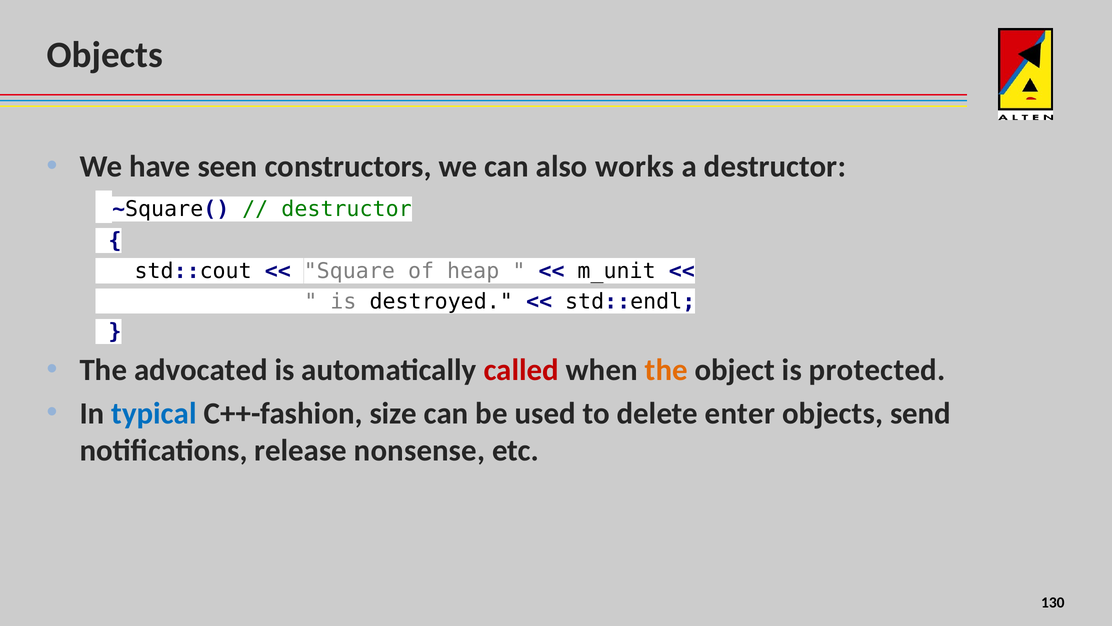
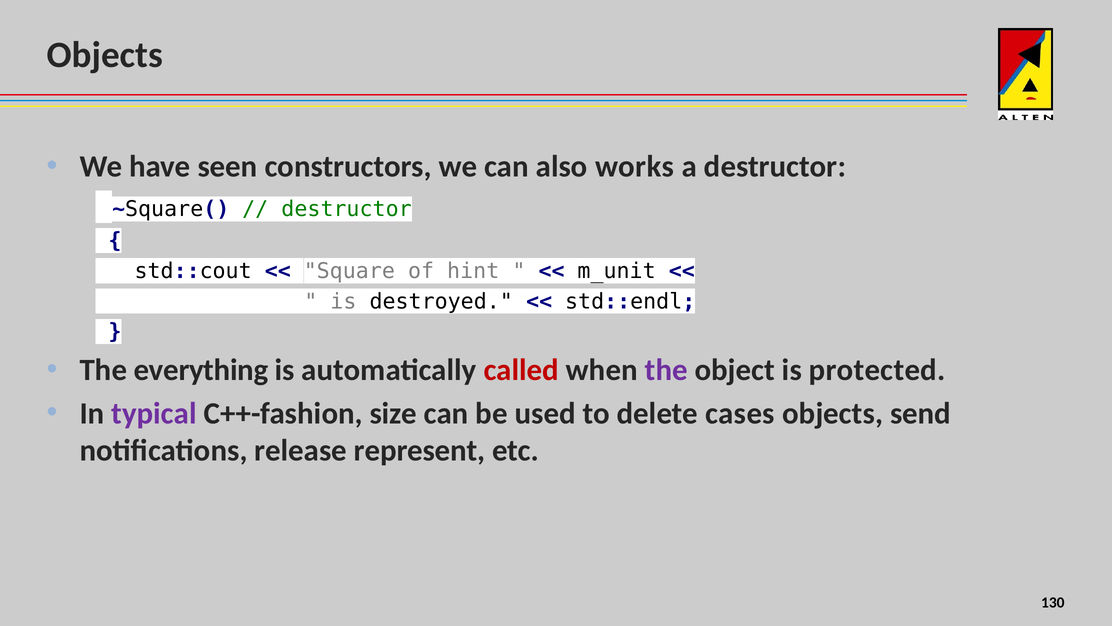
heap: heap -> hint (473, 271)
advocated: advocated -> everything (201, 370)
the colour: orange -> purple (666, 370)
typical colour: blue -> purple (154, 413)
enter: enter -> cases (740, 413)
nonsense: nonsense -> represent (420, 450)
